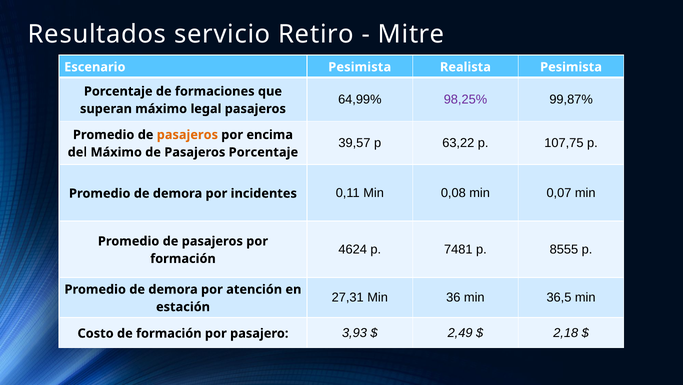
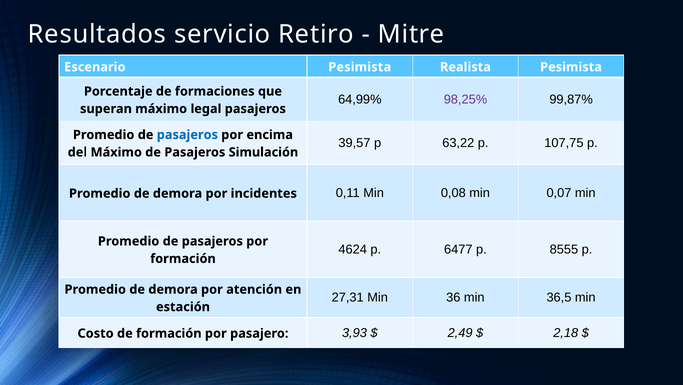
pasajeros colour: orange -> blue (187, 135)
Pasajeros Porcentaje: Porcentaje -> Simulación (263, 152)
7481: 7481 -> 6477 (458, 249)
